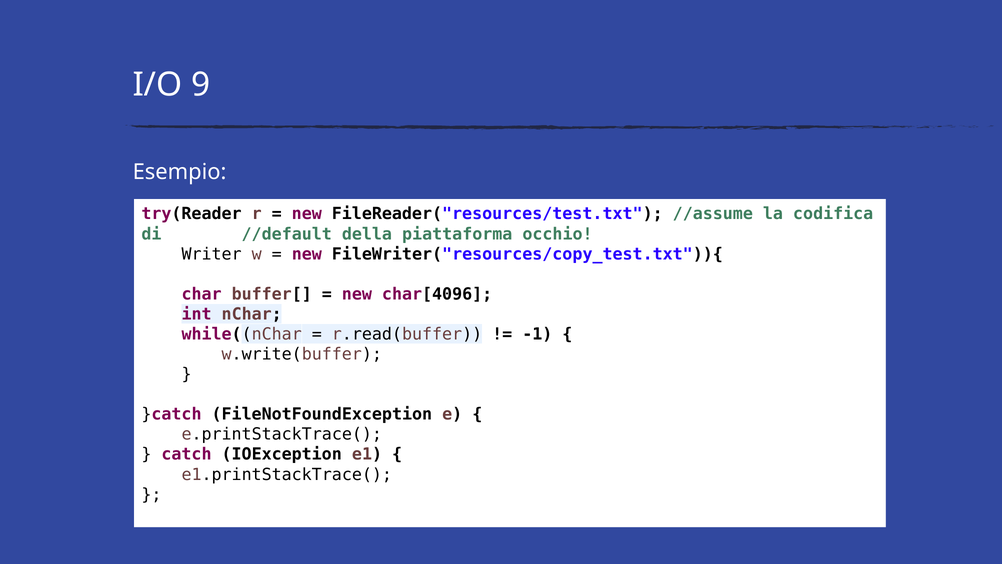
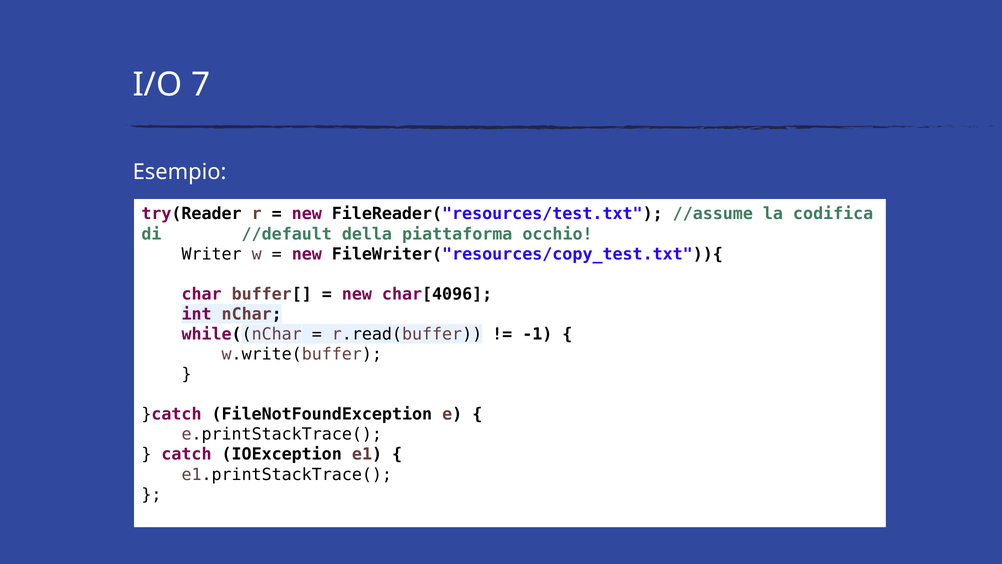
9: 9 -> 7 (201, 84)
